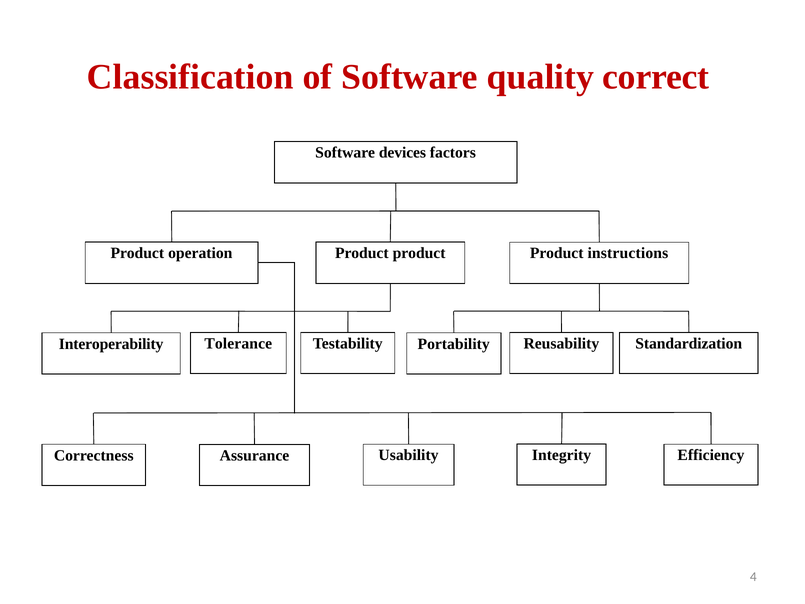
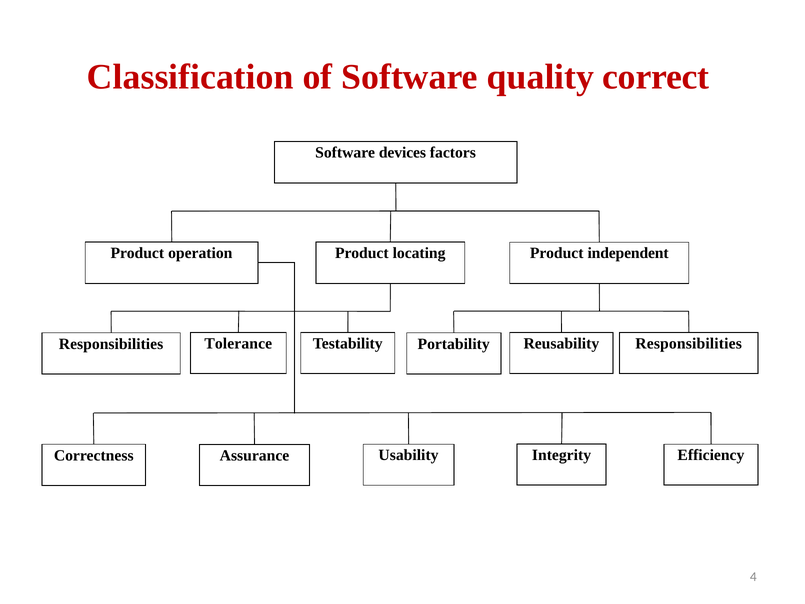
product: product -> locating (419, 253)
instructions: instructions -> independent (628, 253)
Reusability Standardization: Standardization -> Responsibilities (689, 343)
Interoperability: Interoperability -> Responsibilities (111, 344)
